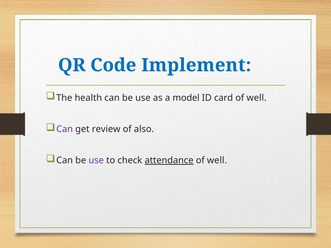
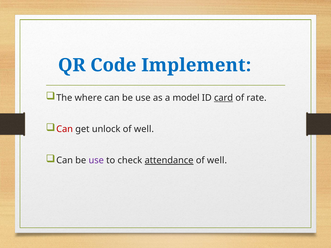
health: health -> where (88, 98)
card underline: none -> present (224, 98)
well: well -> rate (257, 98)
Can colour: purple -> red (65, 129)
review: review -> unlock (106, 129)
also: also -> well (144, 129)
